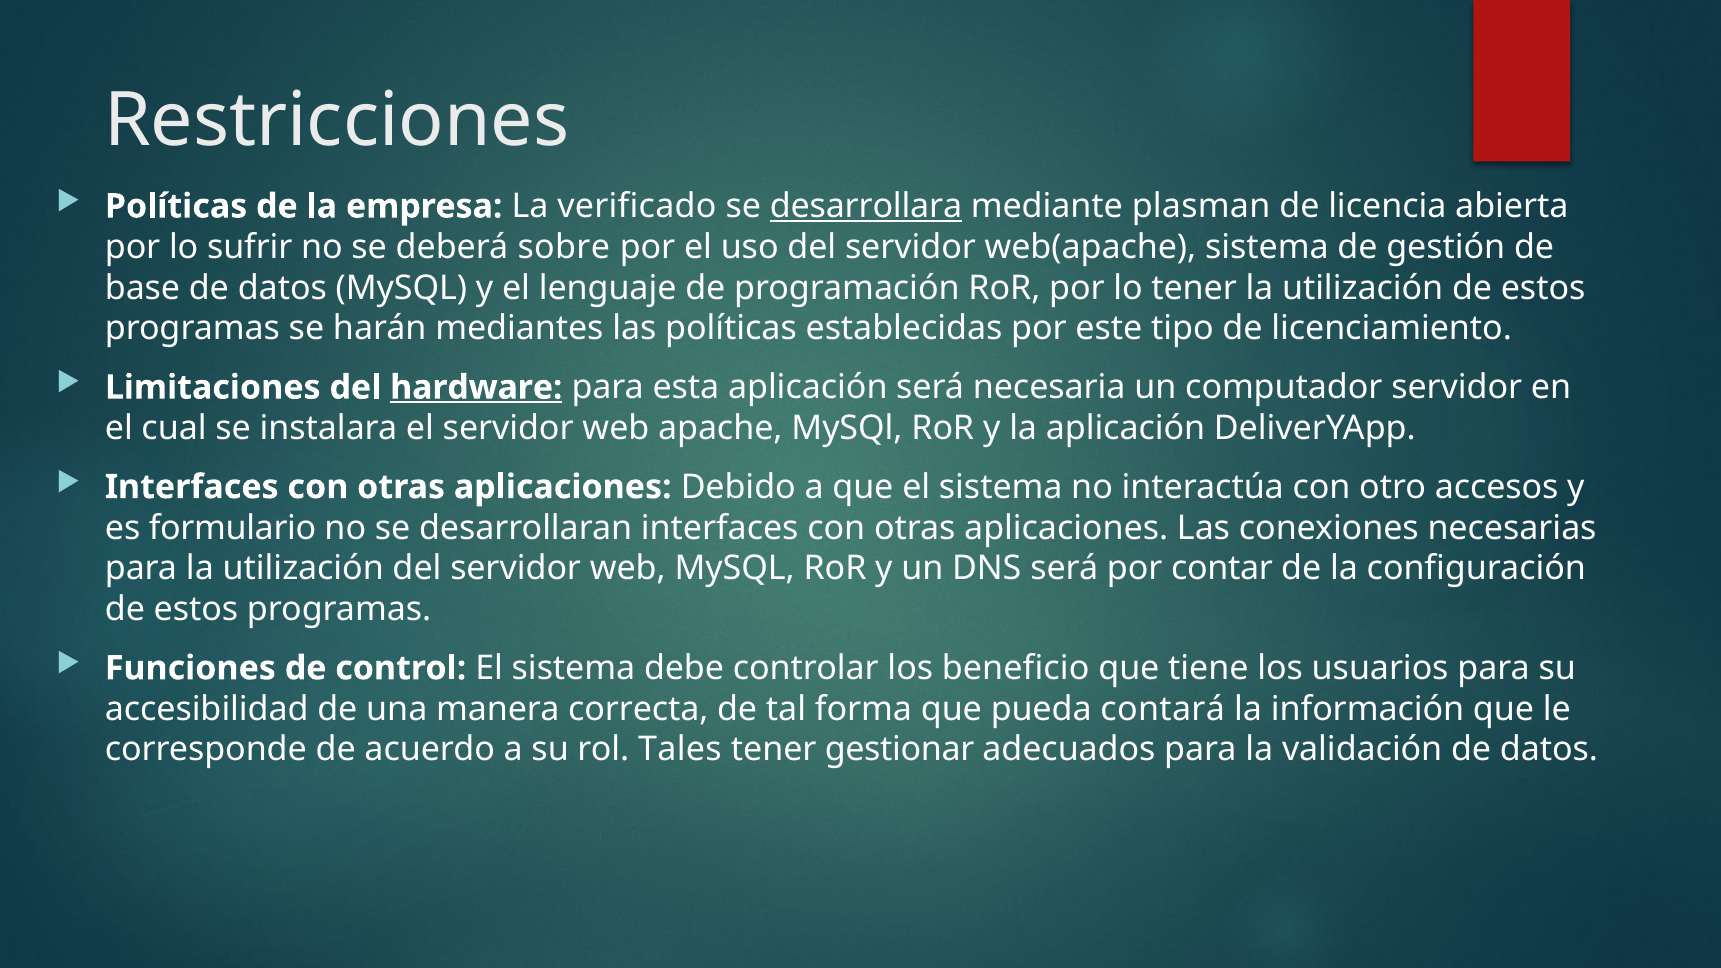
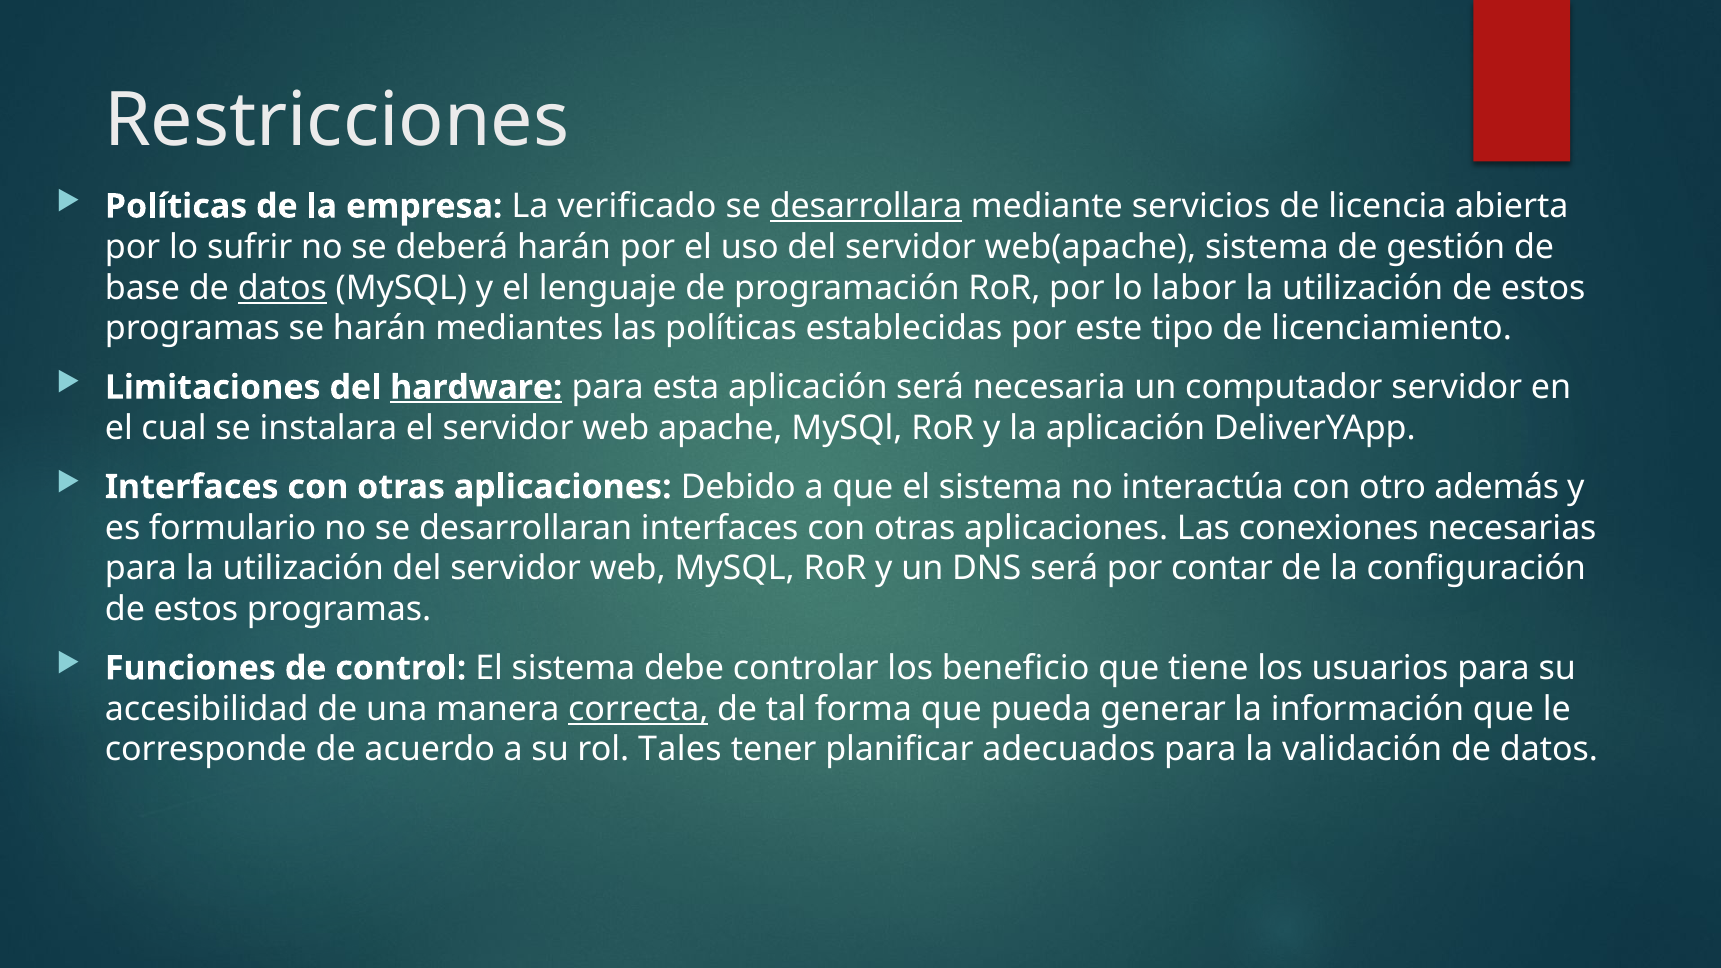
plasman: plasman -> servicios (1201, 206)
deberá sobre: sobre -> harán (564, 247)
datos underline: none -> present (282, 288)
lo tener: tener -> labor (1194, 288)
accesos: accesos -> además (1497, 487)
correcta underline: none -> present (638, 709)
contará: contará -> generar (1163, 709)
gestionar: gestionar -> planificar (899, 750)
